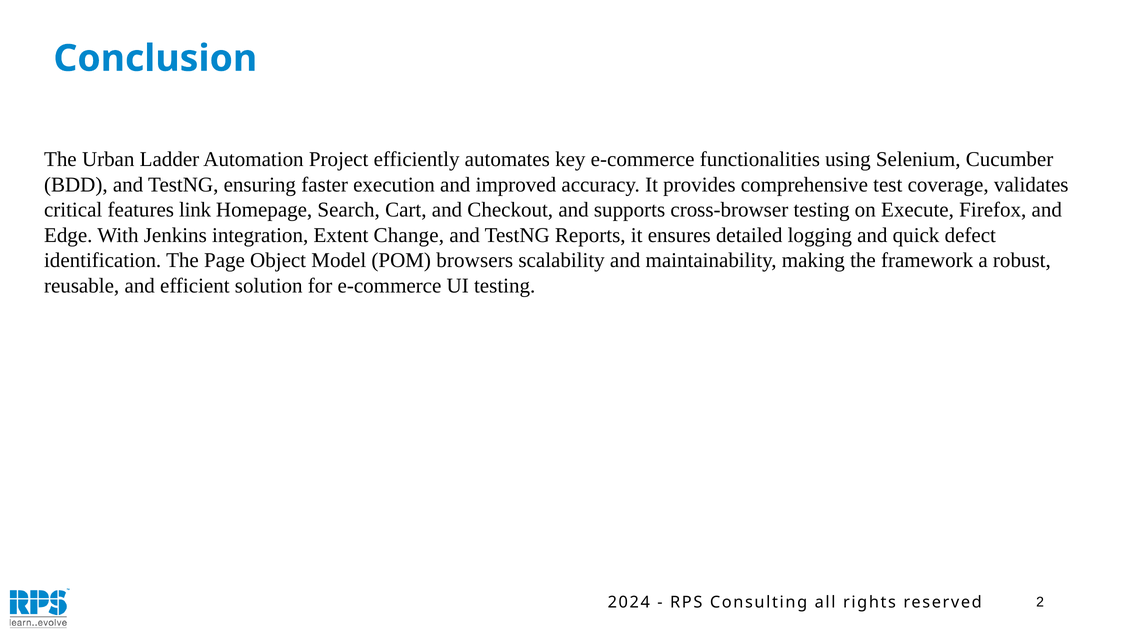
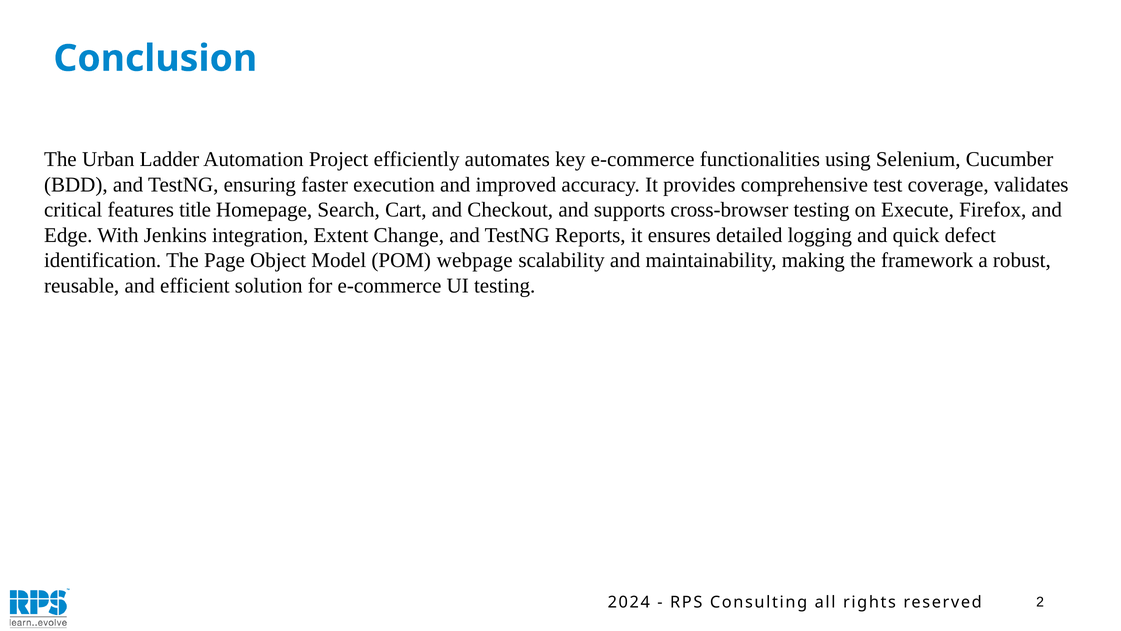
link: link -> title (195, 210)
browsers: browsers -> webpage (475, 260)
